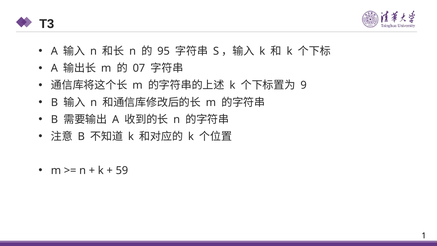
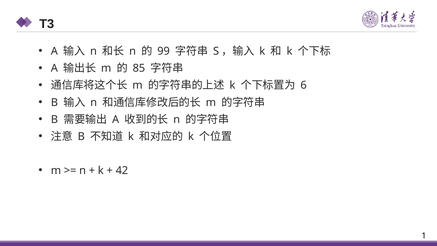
95: 95 -> 99 (164, 51)
07: 07 -> 85 (139, 68)
9: 9 -> 6 (304, 85)
59: 59 -> 42 (122, 170)
